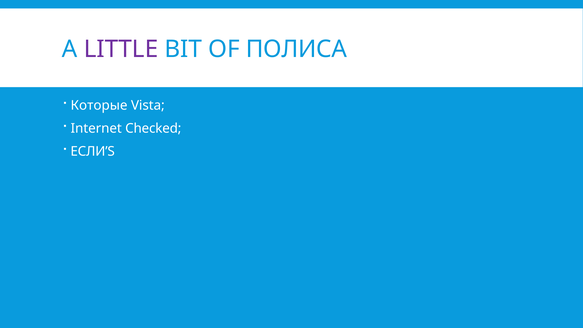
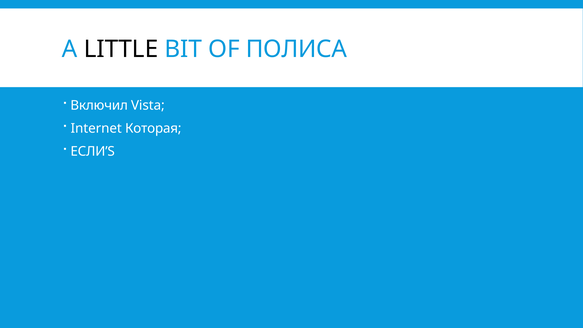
LITTLE colour: purple -> black (121, 49)
Которые: Которые -> Включил (99, 105)
Checked: Checked -> Которая (153, 128)
